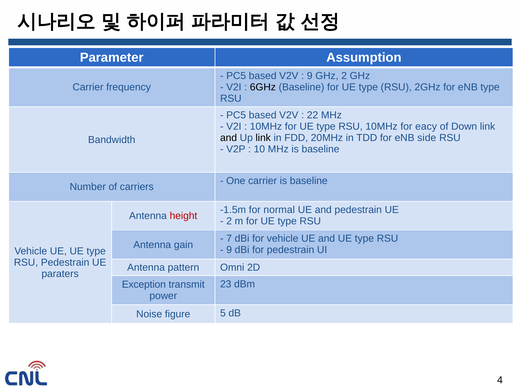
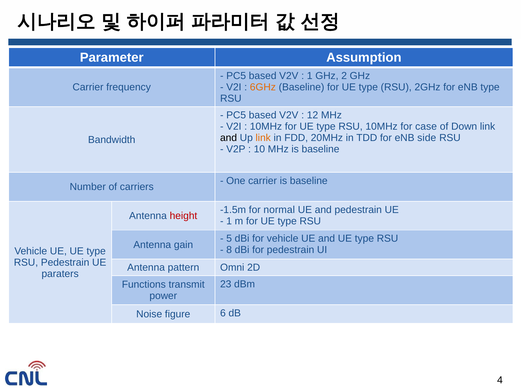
9: 9 -> 1 (310, 76)
6GHz colour: black -> orange (263, 87)
22: 22 -> 12 (313, 115)
eacy: eacy -> case (426, 127)
link colour: black -> orange (263, 138)
2: 2 -> 1 (229, 221)
7: 7 -> 5 (229, 239)
9: 9 -> 8 (229, 250)
Exception: Exception -> Functions (144, 285)
5: 5 -> 6 (223, 314)
